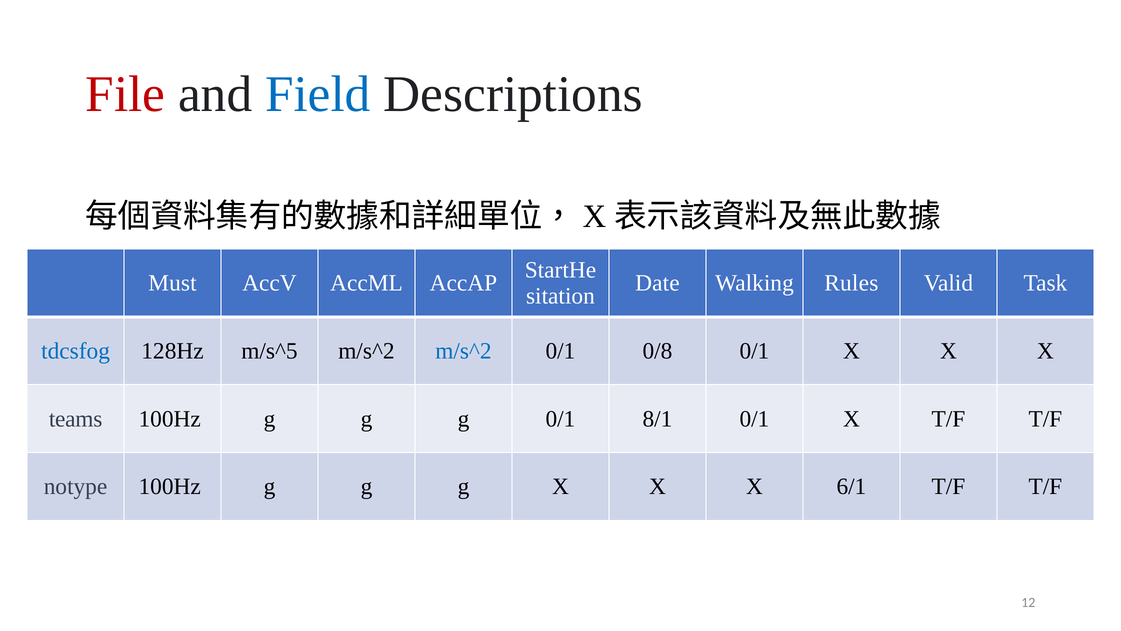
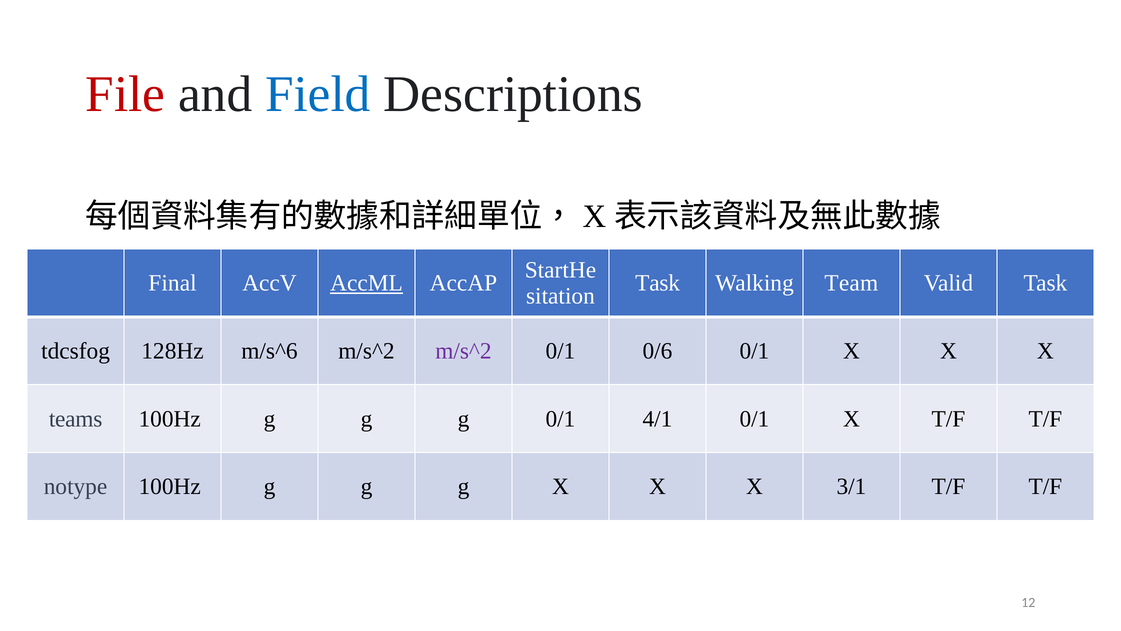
Must: Must -> Final (172, 283)
AccML underline: none -> present (366, 283)
Date: Date -> Task (658, 283)
Rules: Rules -> Team (851, 283)
tdcsfog colour: blue -> black (76, 351)
m/s^5: m/s^5 -> m/s^6 (269, 351)
m/s^2 colour: blue -> purple (463, 351)
0/8: 0/8 -> 0/6 (657, 351)
8/1: 8/1 -> 4/1 (657, 419)
6/1: 6/1 -> 3/1 (851, 486)
